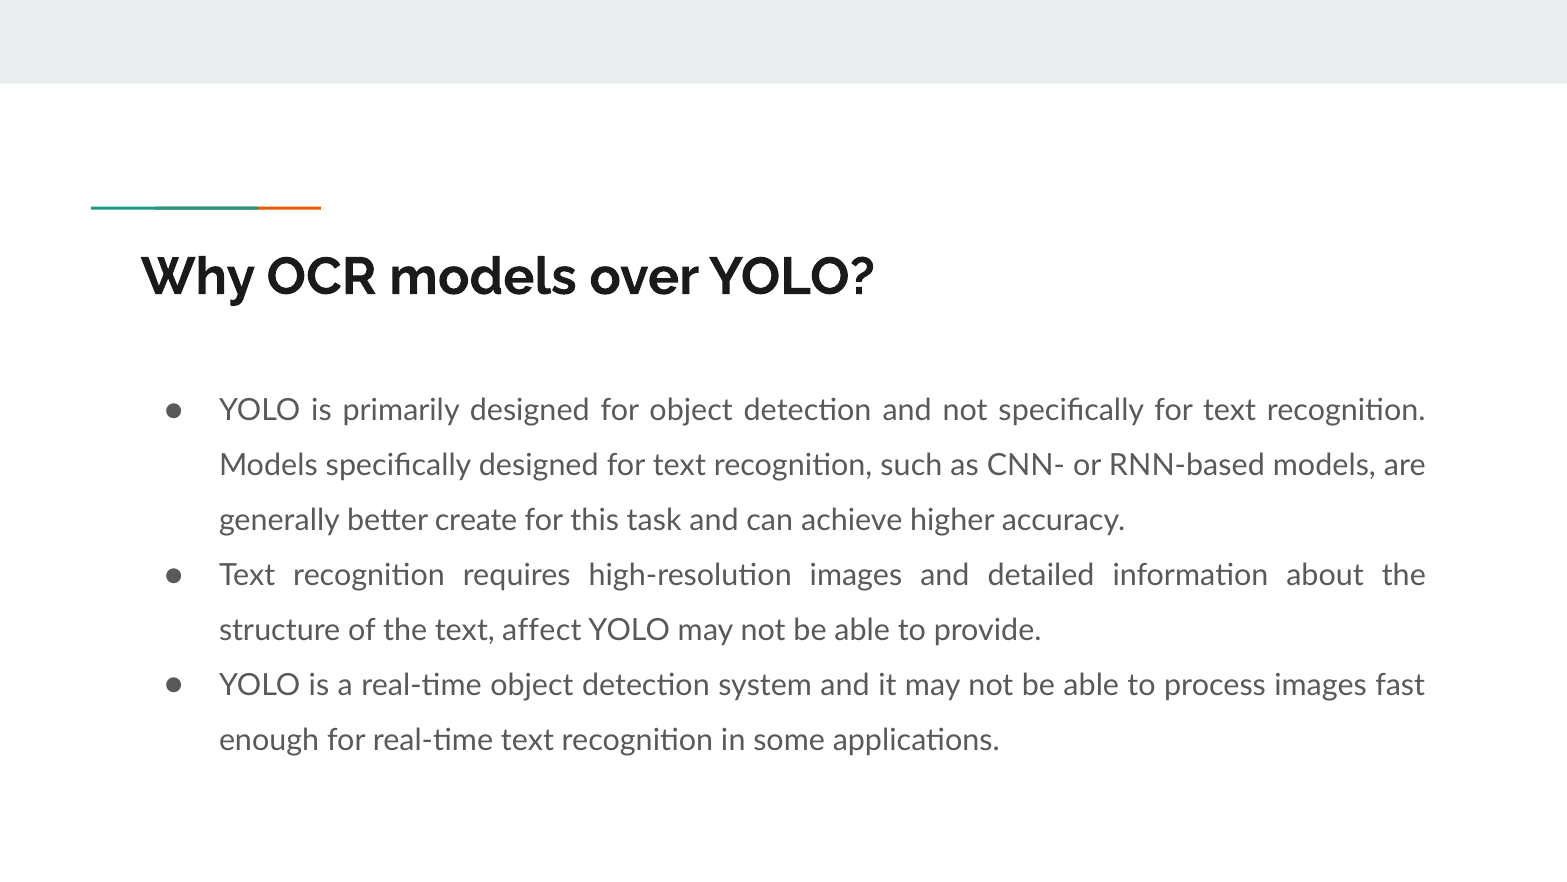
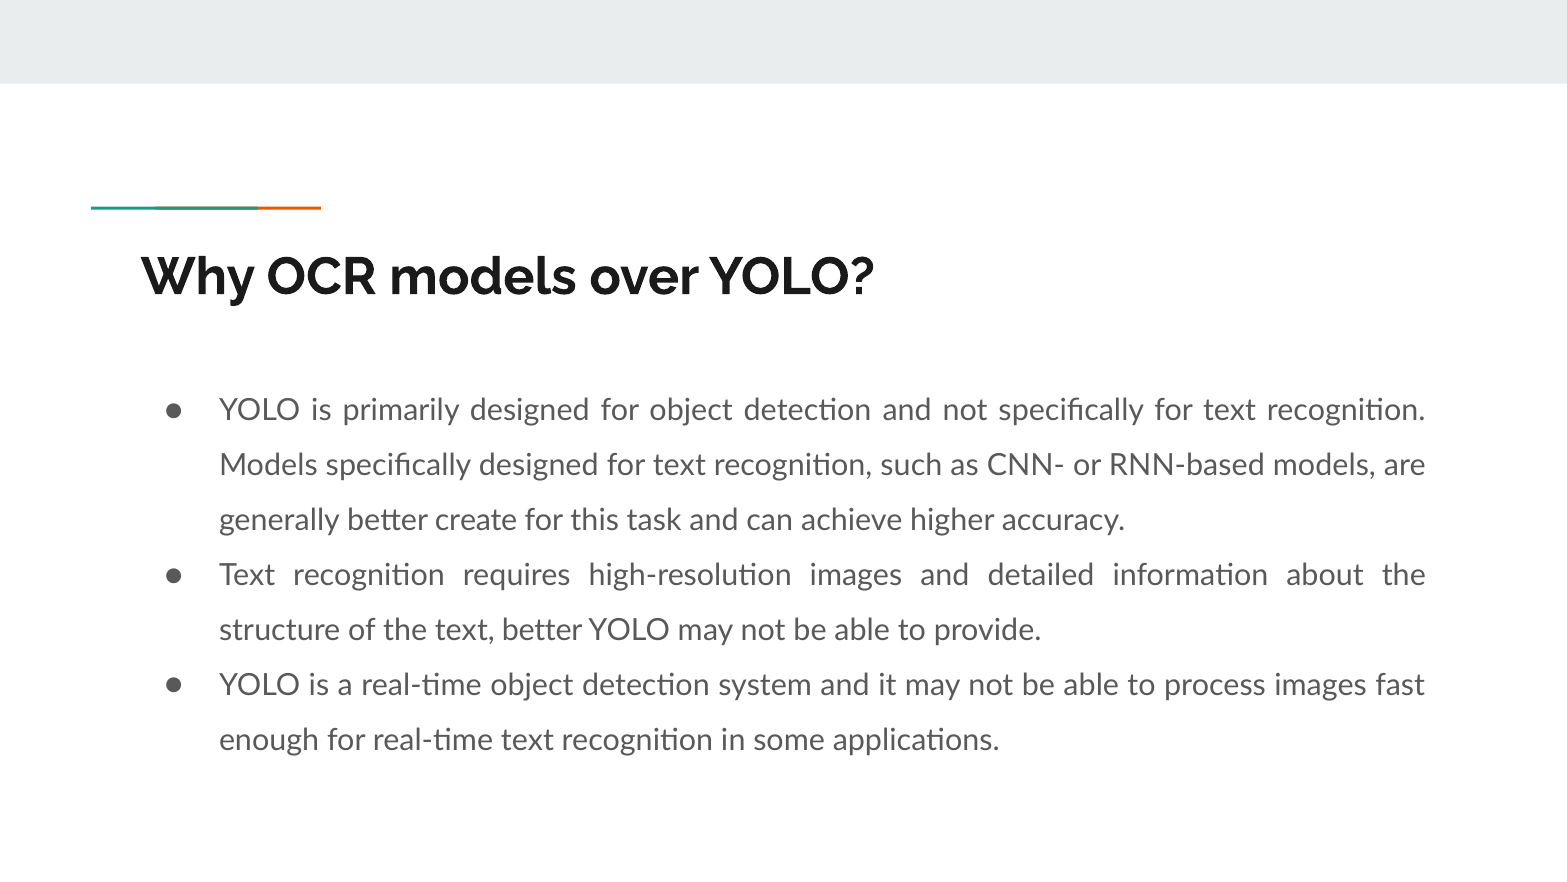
text affect: affect -> better (542, 630)
